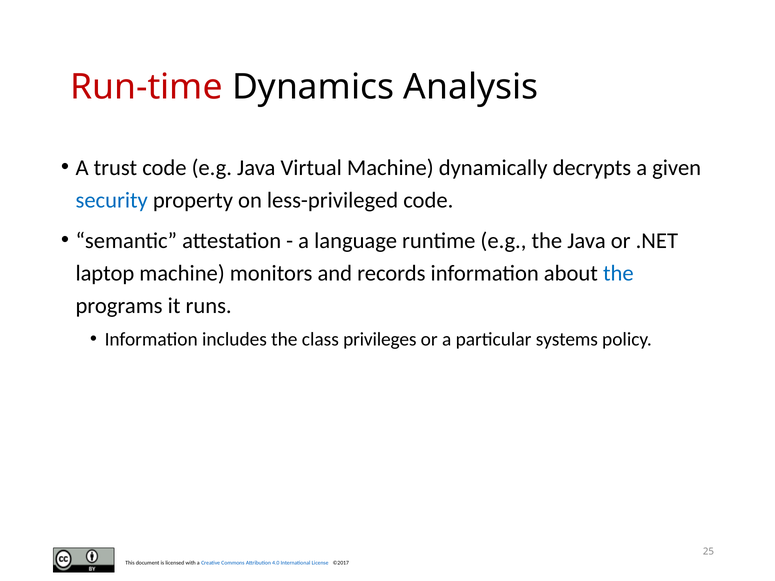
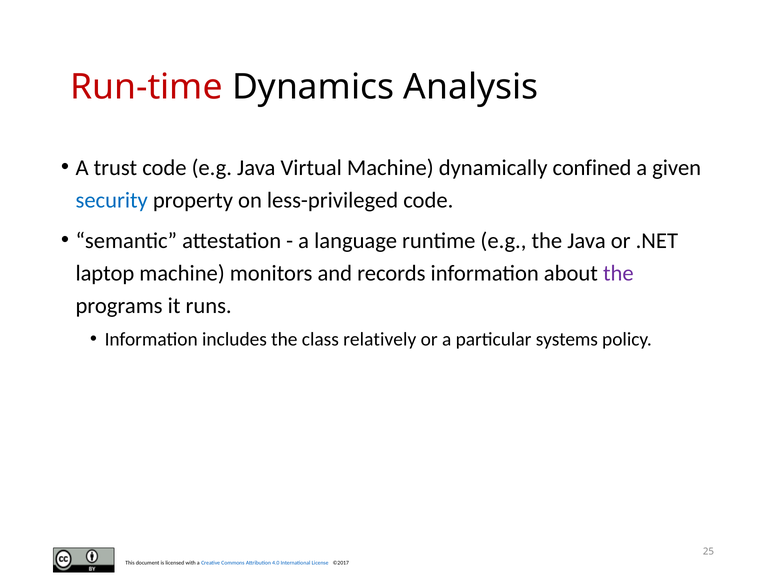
decrypts: decrypts -> confined (592, 168)
the colour: blue -> purple (618, 273)
privileges: privileges -> relatively (380, 340)
